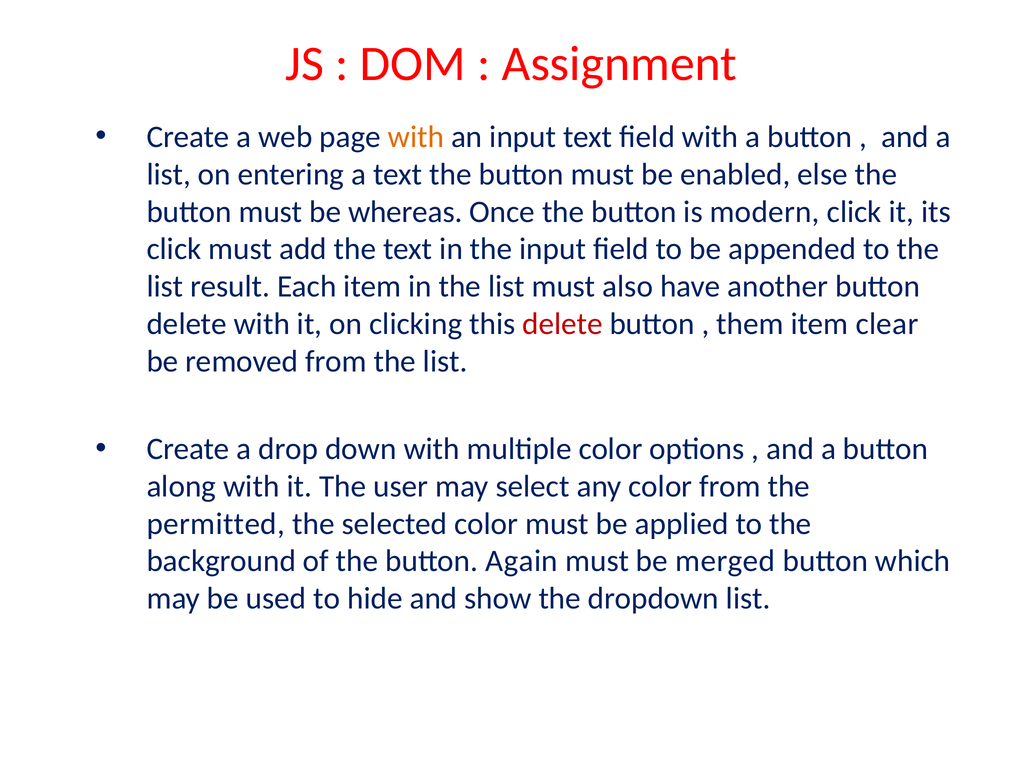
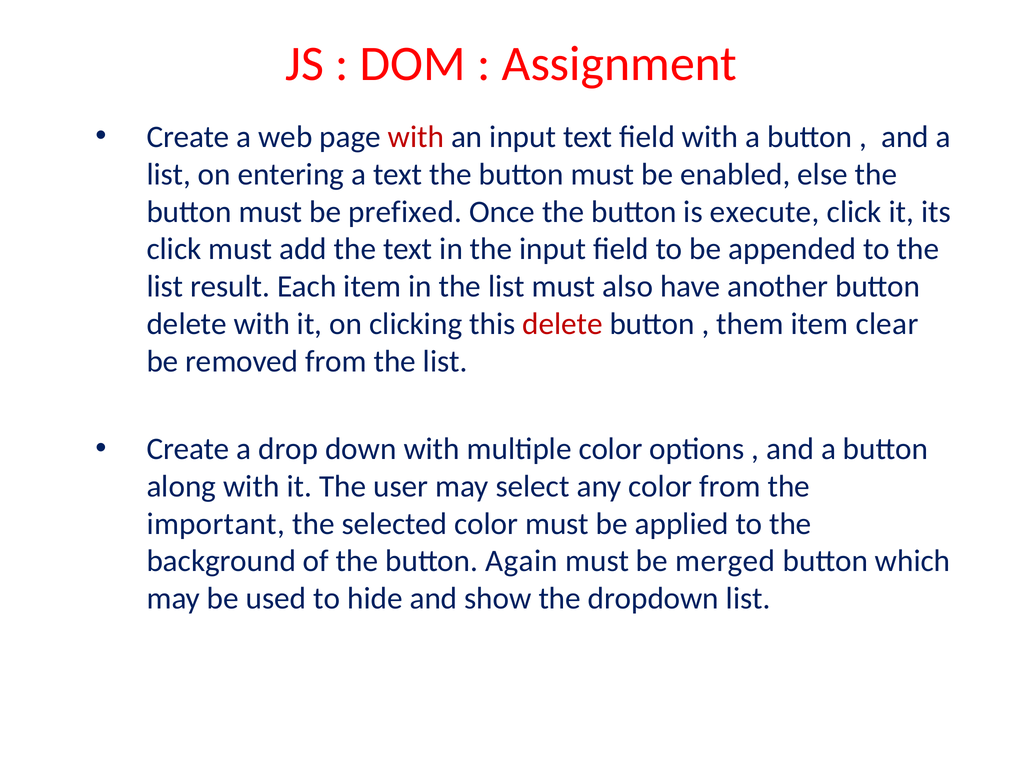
with colour: orange -> red (416, 137)
whereas: whereas -> prefixed (405, 212)
modern: modern -> execute (765, 212)
permitted: permitted -> important (216, 524)
